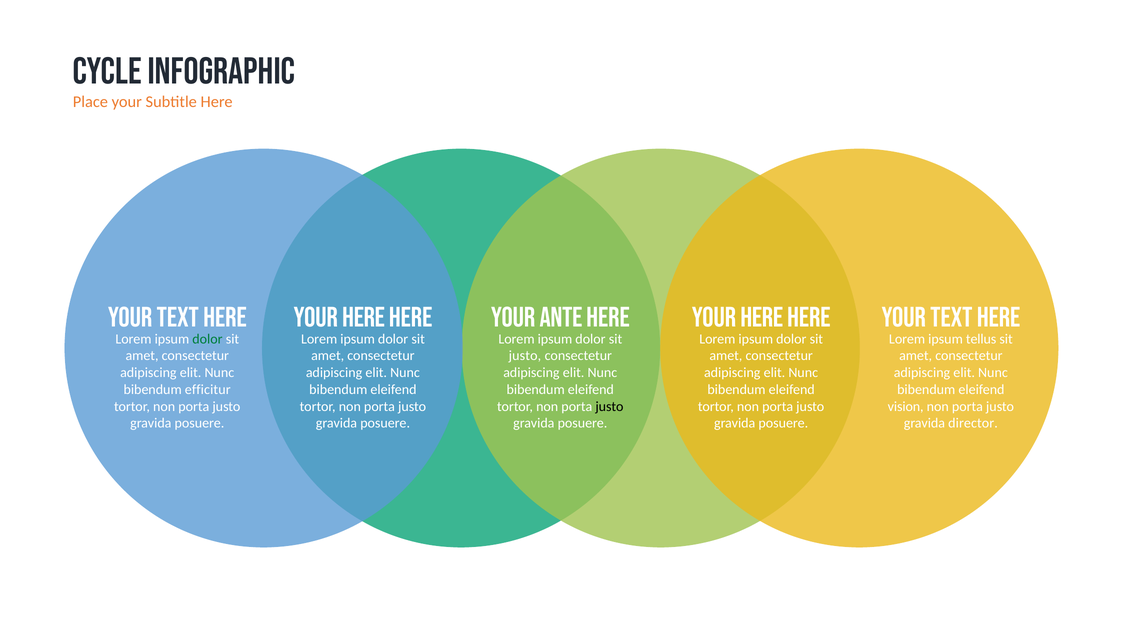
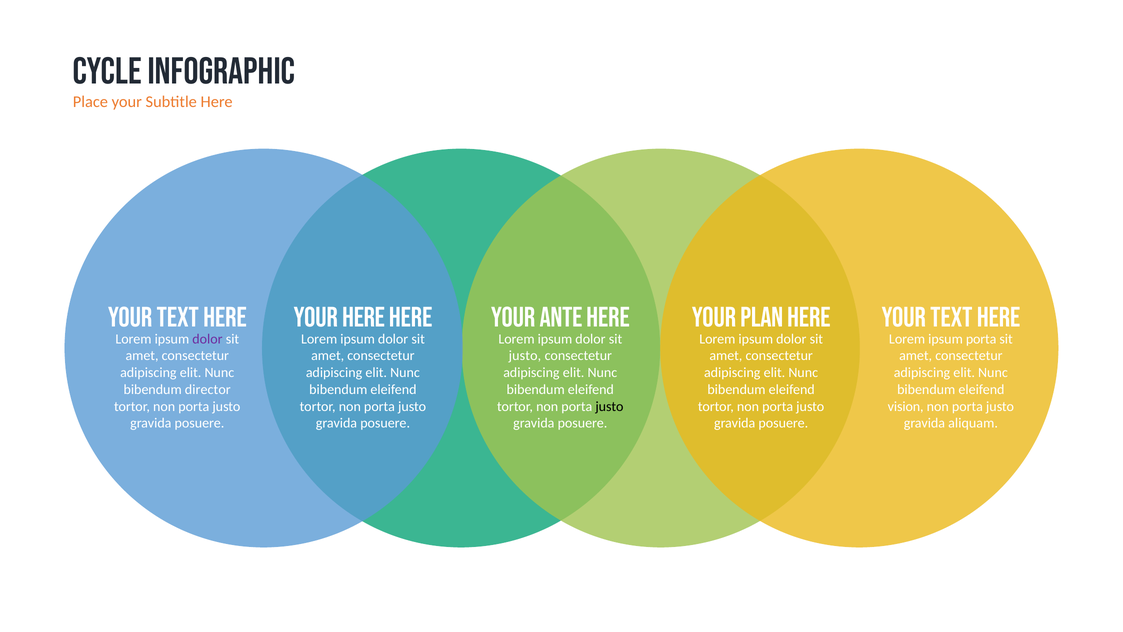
here: here -> plan (762, 318)
dolor colour: green -> purple (207, 339)
ipsum tellus: tellus -> porta (981, 339)
efficitur: efficitur -> director (208, 389)
director: director -> aliquam (973, 423)
